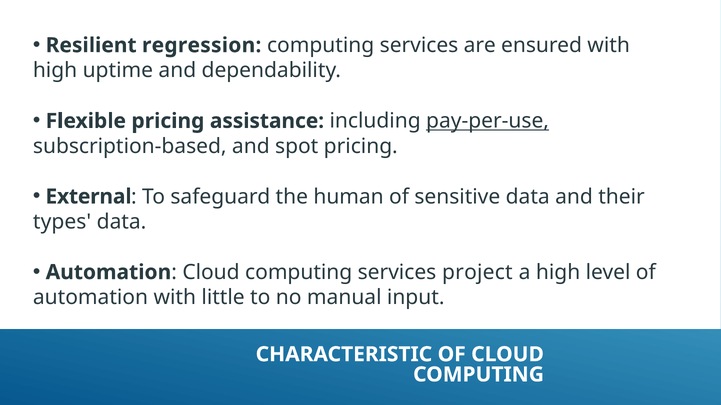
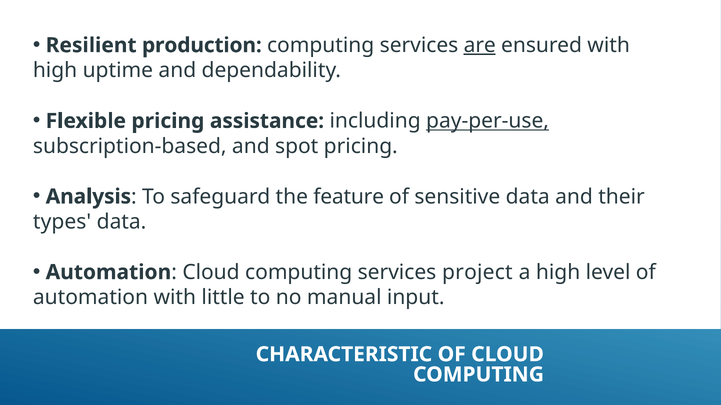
regression: regression -> production (202, 45)
are underline: none -> present (480, 45)
External: External -> Analysis (88, 197)
human: human -> feature (349, 197)
